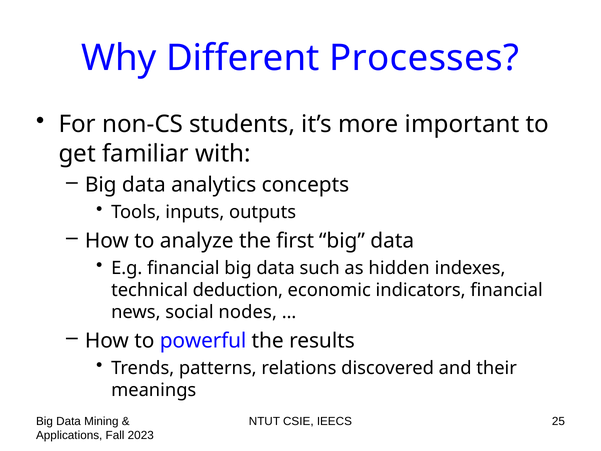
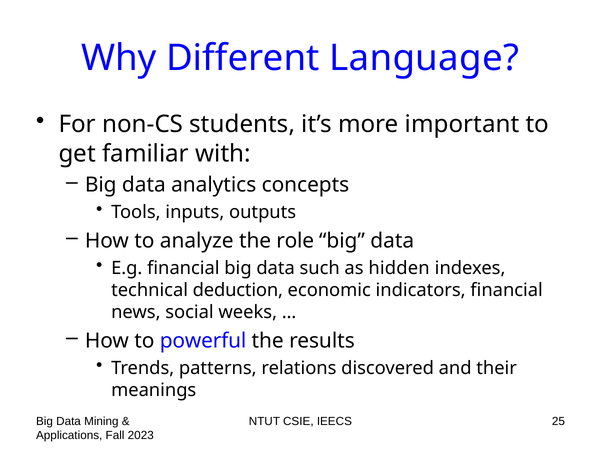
Processes: Processes -> Language (424, 58)
first: first -> role (295, 241)
nodes: nodes -> weeks (248, 312)
